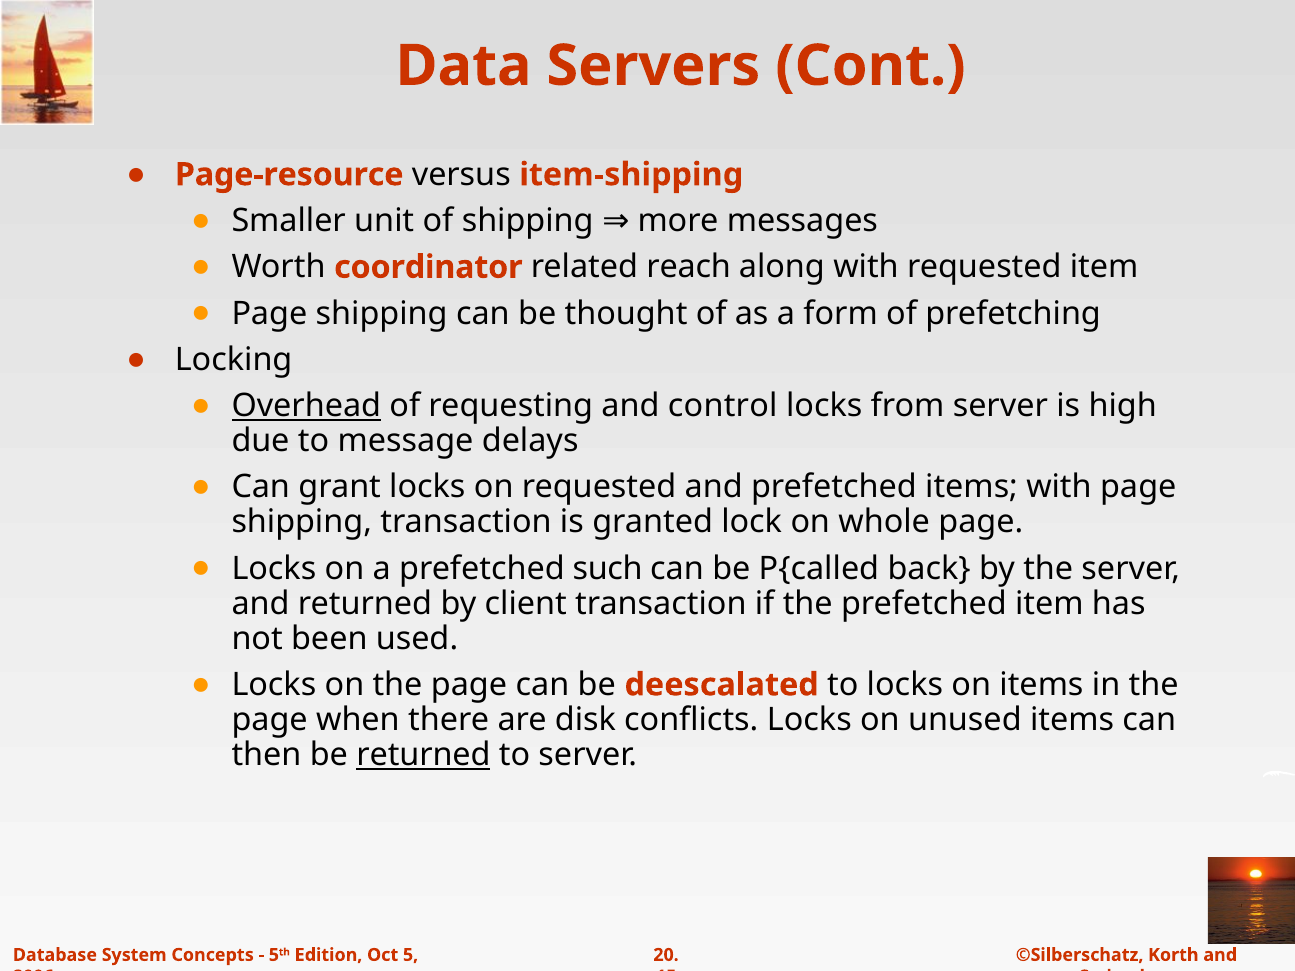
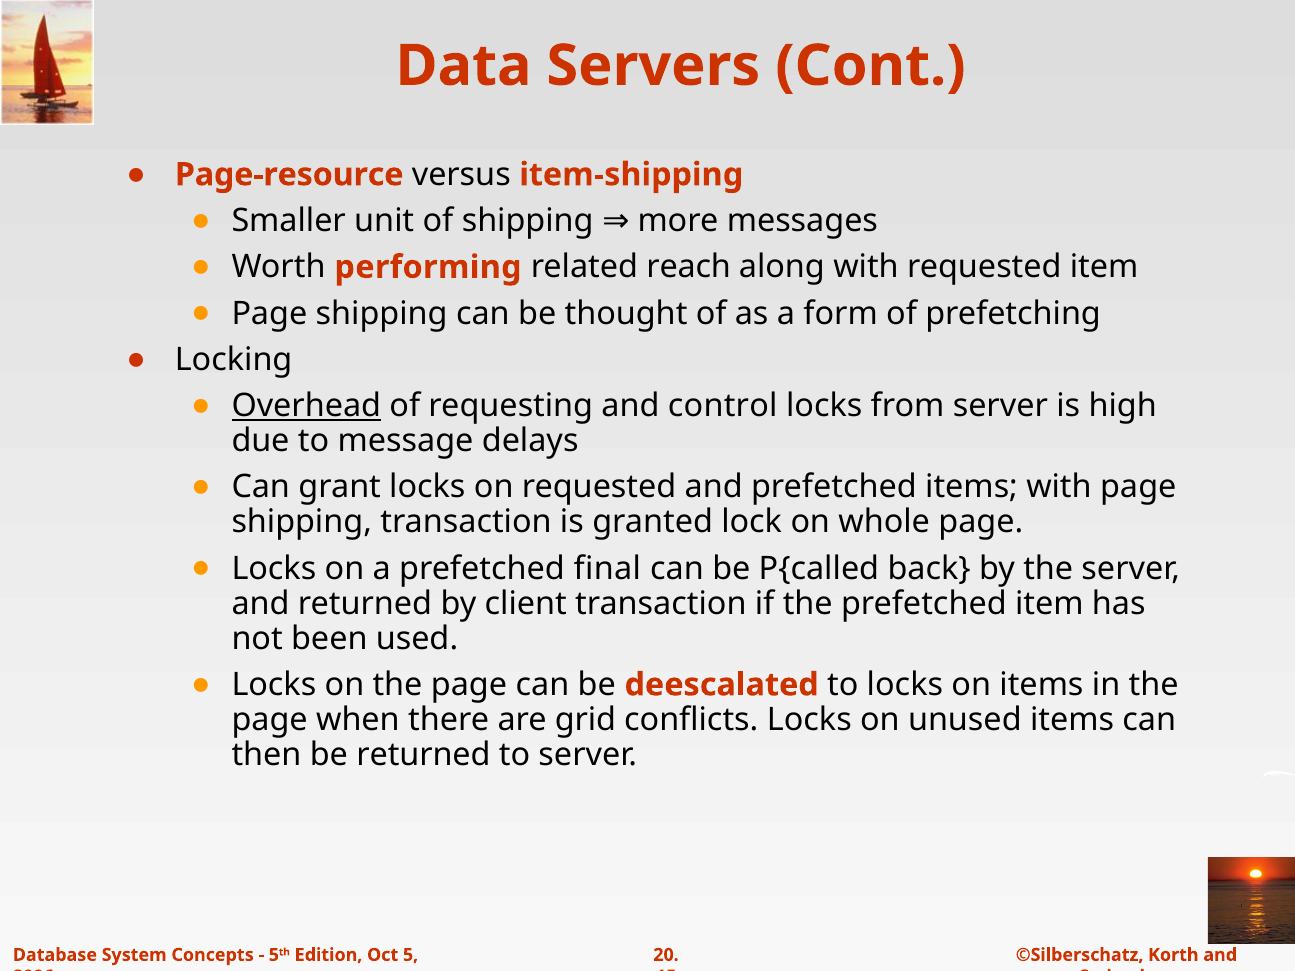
coordinator: coordinator -> performing (428, 267)
such: such -> final (607, 569)
disk: disk -> grid (585, 720)
returned underline: present -> none (423, 755)
